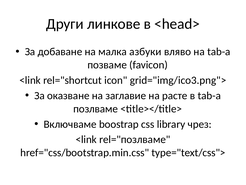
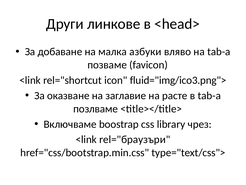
grid="img/ico3.png">: grid="img/ico3.png"> -> fluid="img/ico3.png"> (178, 80)
rel="позлваме: rel="позлваме -> rel="браузъри (135, 139)
